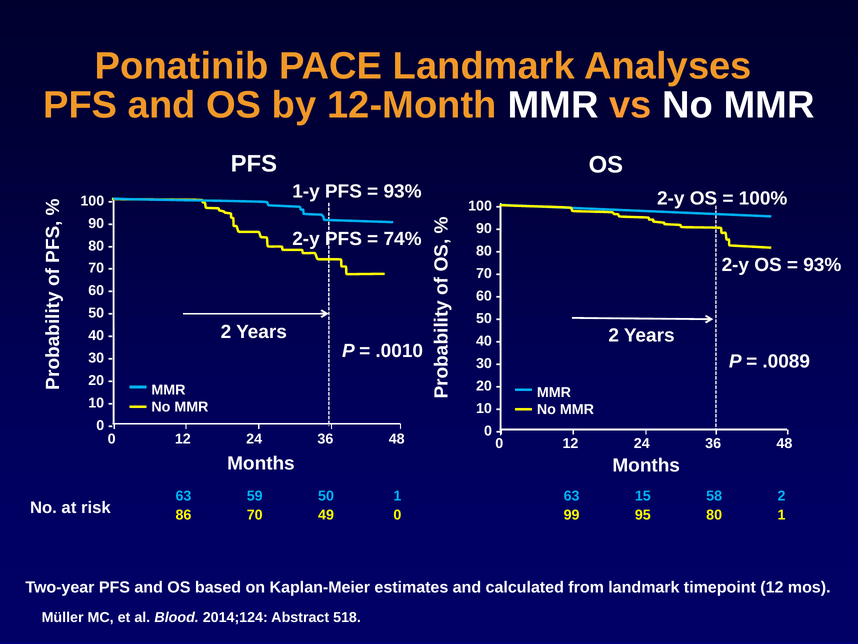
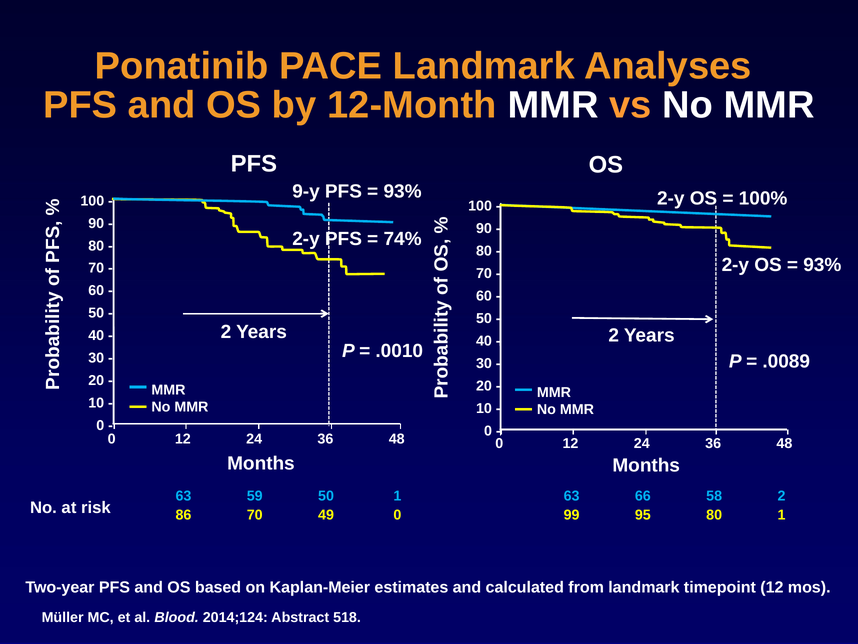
1-y: 1-y -> 9-y (306, 191)
15: 15 -> 66 (643, 496)
